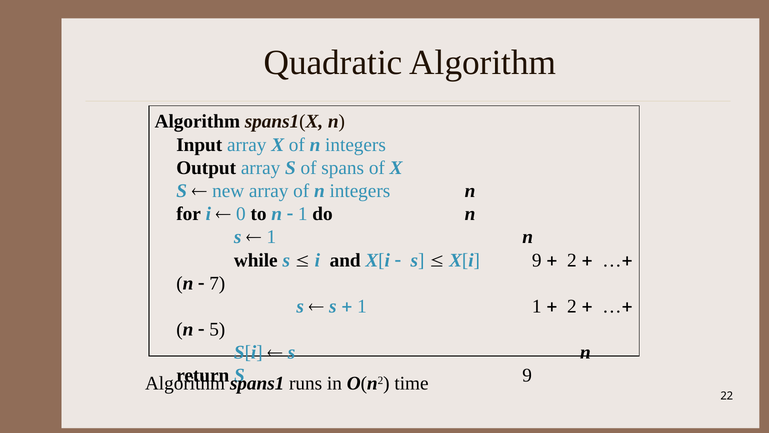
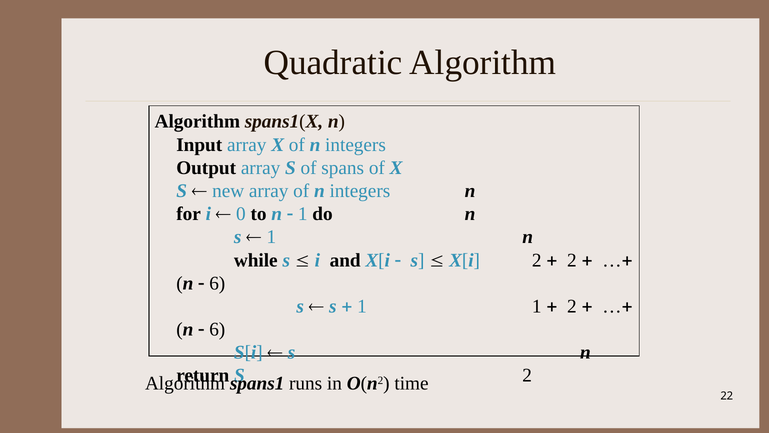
X[i 9: 9 -> 2 (537, 260)
7: 7 -> 6 (217, 283)
5: 5 -> 6 (217, 329)
9: 9 -> 2 (527, 375)
